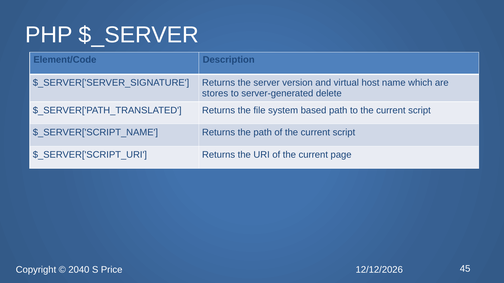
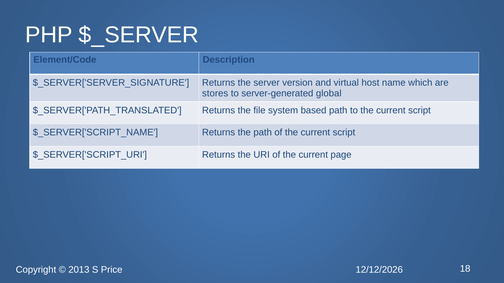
delete: delete -> global (329, 94)
2040: 2040 -> 2013 (79, 270)
45: 45 -> 18 (465, 269)
